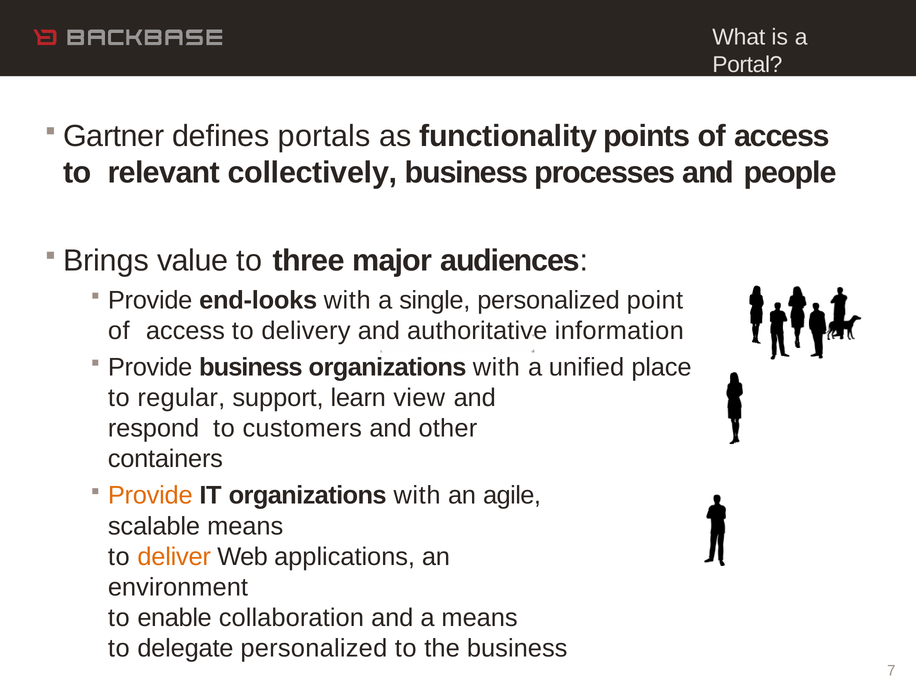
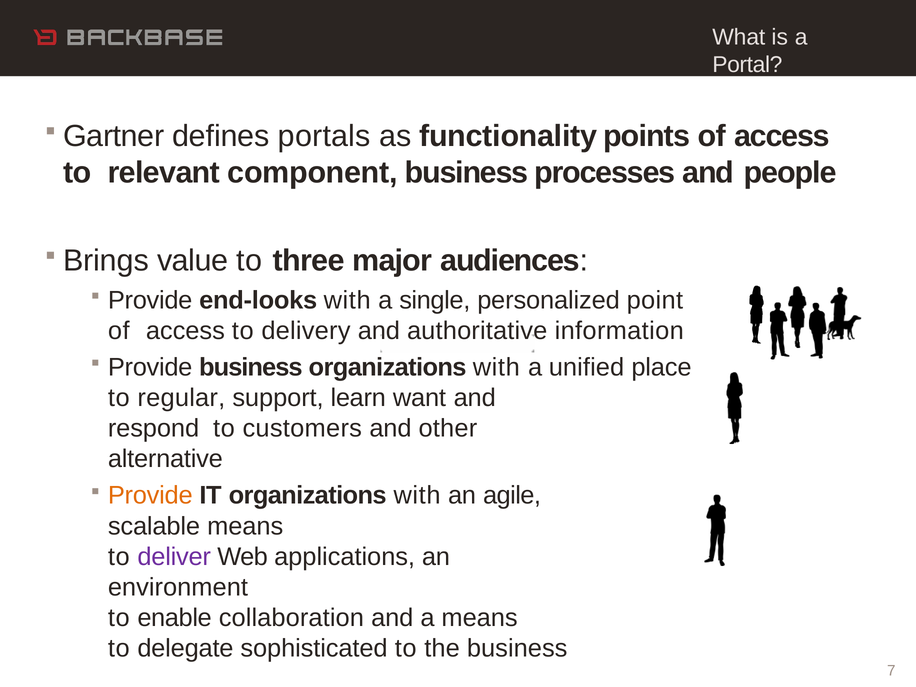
collectively: collectively -> component (312, 173)
view: view -> want (419, 398)
containers: containers -> alternative (165, 459)
deliver colour: orange -> purple (174, 557)
delegate personalized: personalized -> sophisticated (314, 648)
